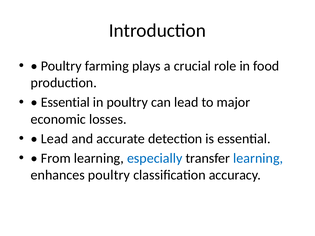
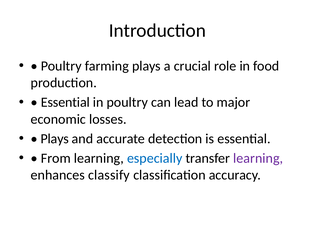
Lead: Lead -> Plays (55, 139)
learning colour: blue -> purple (258, 159)
enhances poultry: poultry -> classify (109, 175)
